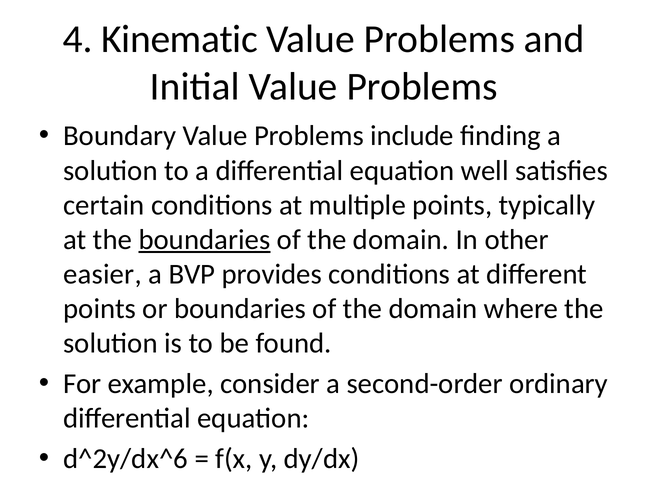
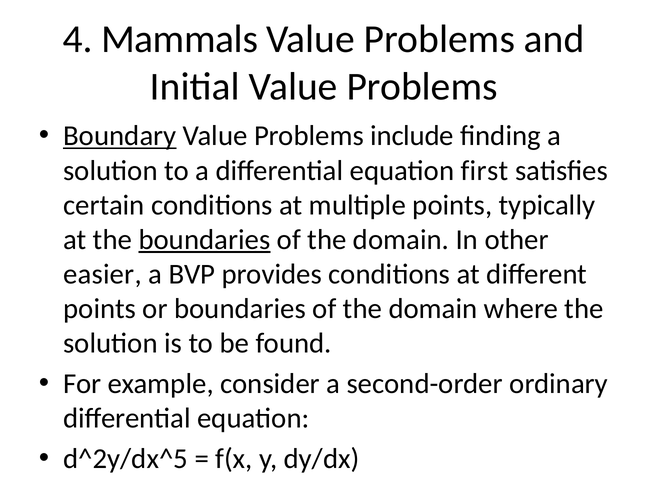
Kinematic: Kinematic -> Mammals (180, 39)
Boundary underline: none -> present (120, 136)
well: well -> first (484, 171)
d^2y/dx^6: d^2y/dx^6 -> d^2y/dx^5 (126, 459)
